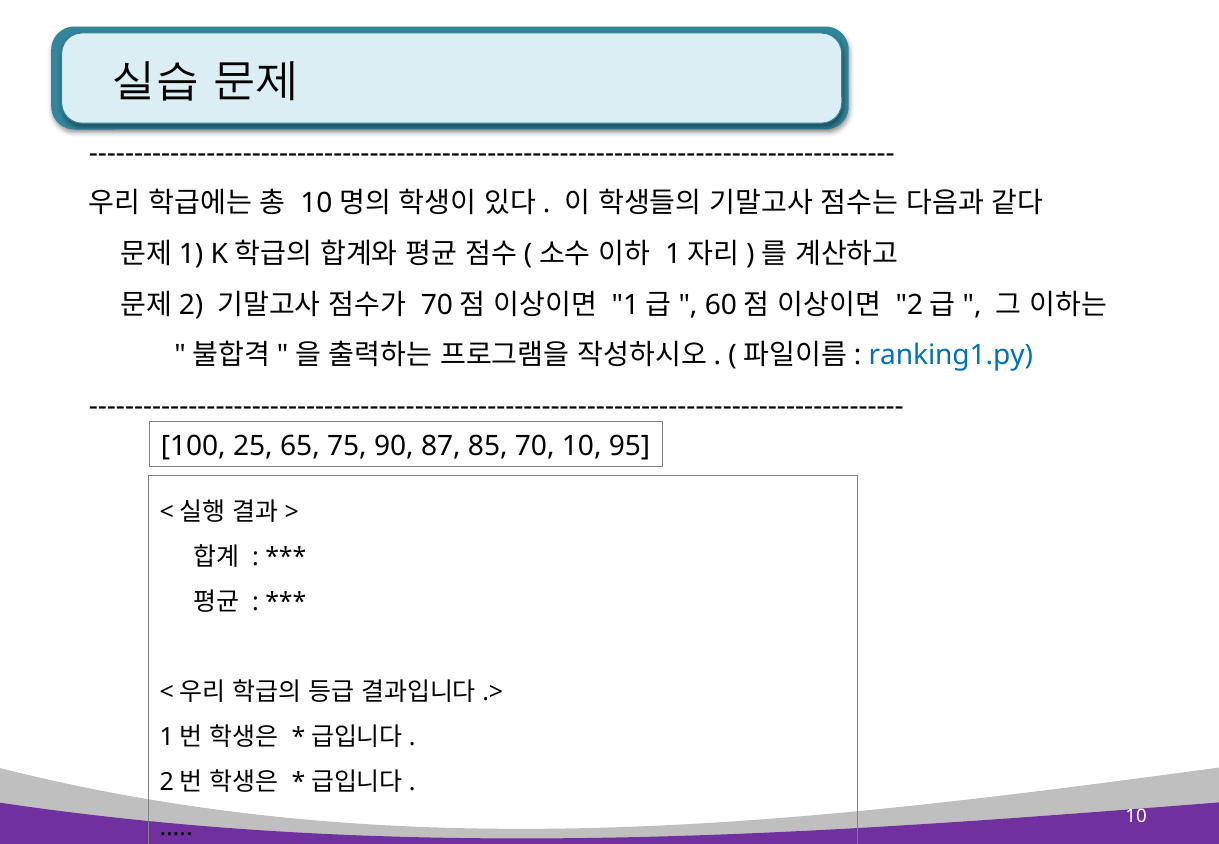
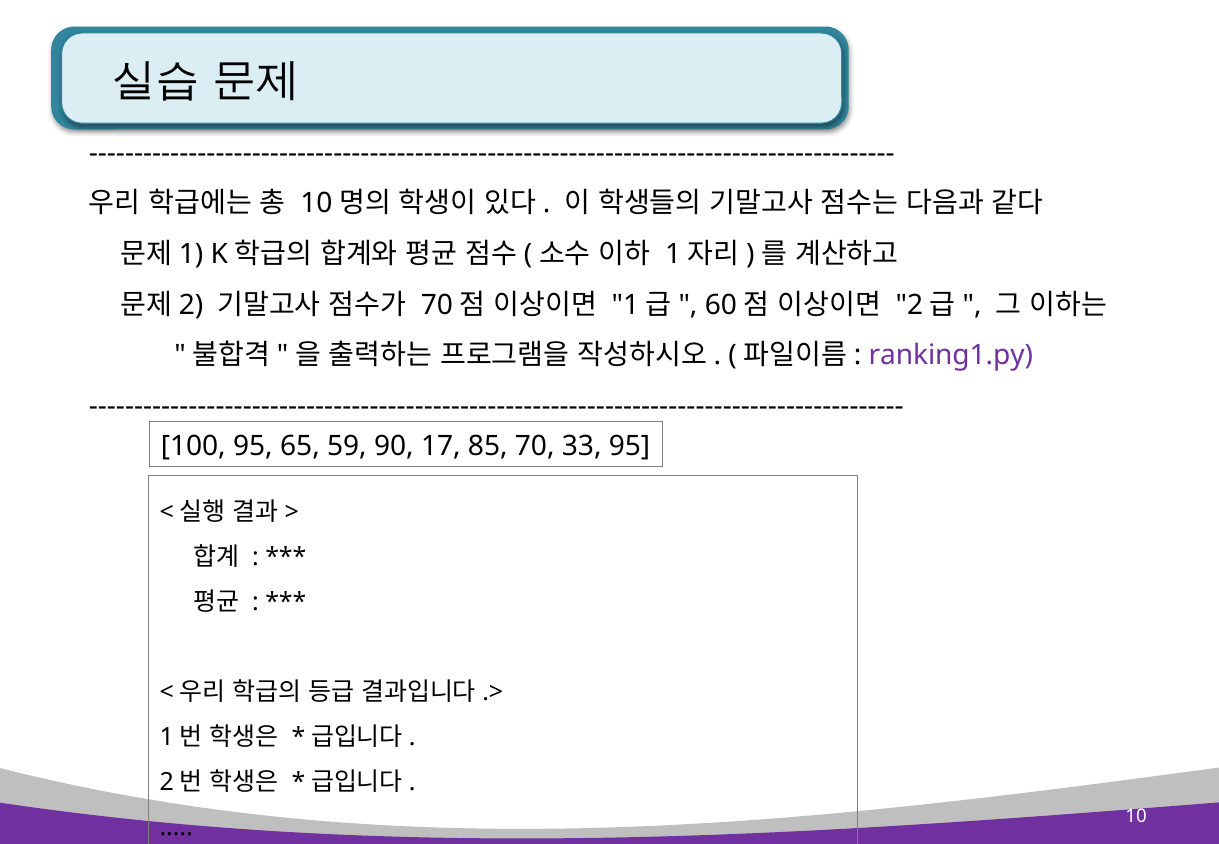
ranking1.py colour: blue -> purple (951, 356)
100 25: 25 -> 95 (253, 446)
75: 75 -> 59 (347, 446)
87: 87 -> 17 (441, 446)
70 10: 10 -> 33 (582, 446)
